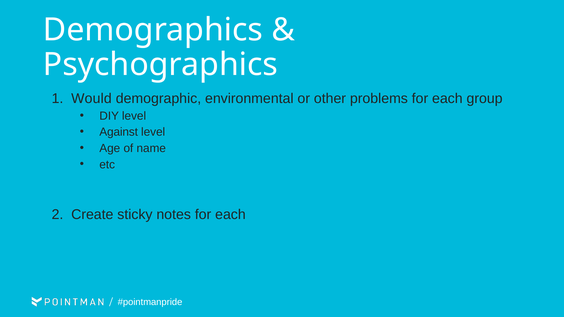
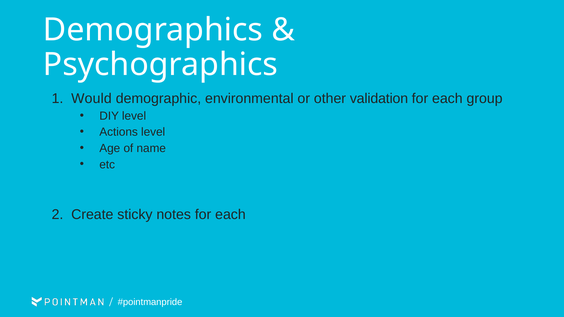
problems: problems -> validation (379, 99)
Against: Against -> Actions (119, 132)
